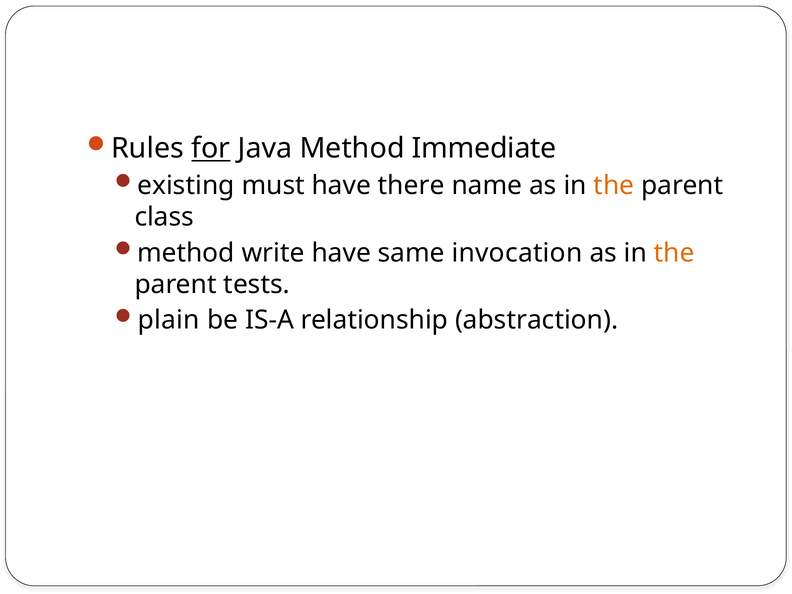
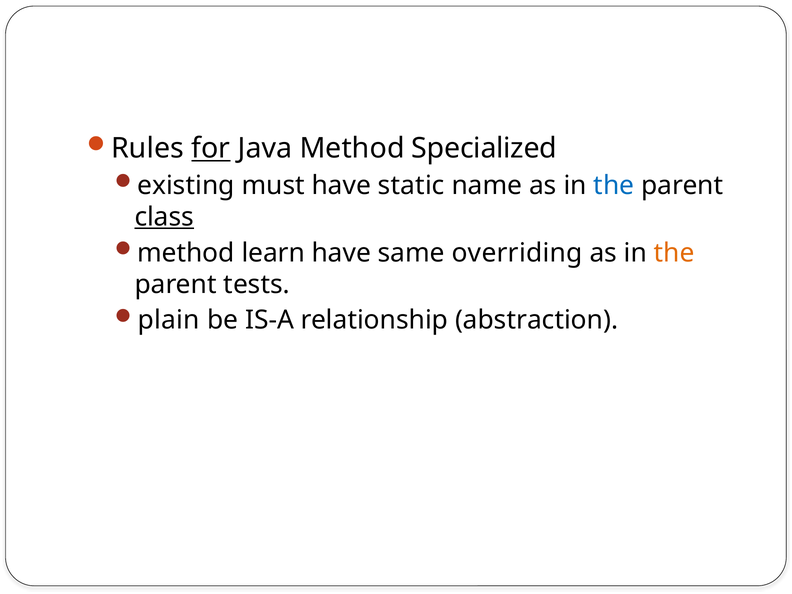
Immediate: Immediate -> Specialized (484, 148)
there: there -> static (411, 185)
the colour: orange -> blue (614, 185)
class underline: none -> present (164, 217)
write: write -> learn (273, 253)
invocation: invocation -> overriding (517, 253)
